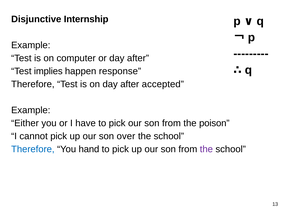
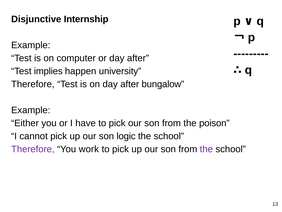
response: response -> university (120, 71)
accepted: accepted -> bungalow (163, 84)
over: over -> logic (126, 136)
Therefore colour: blue -> purple (33, 149)
hand: hand -> work (89, 149)
